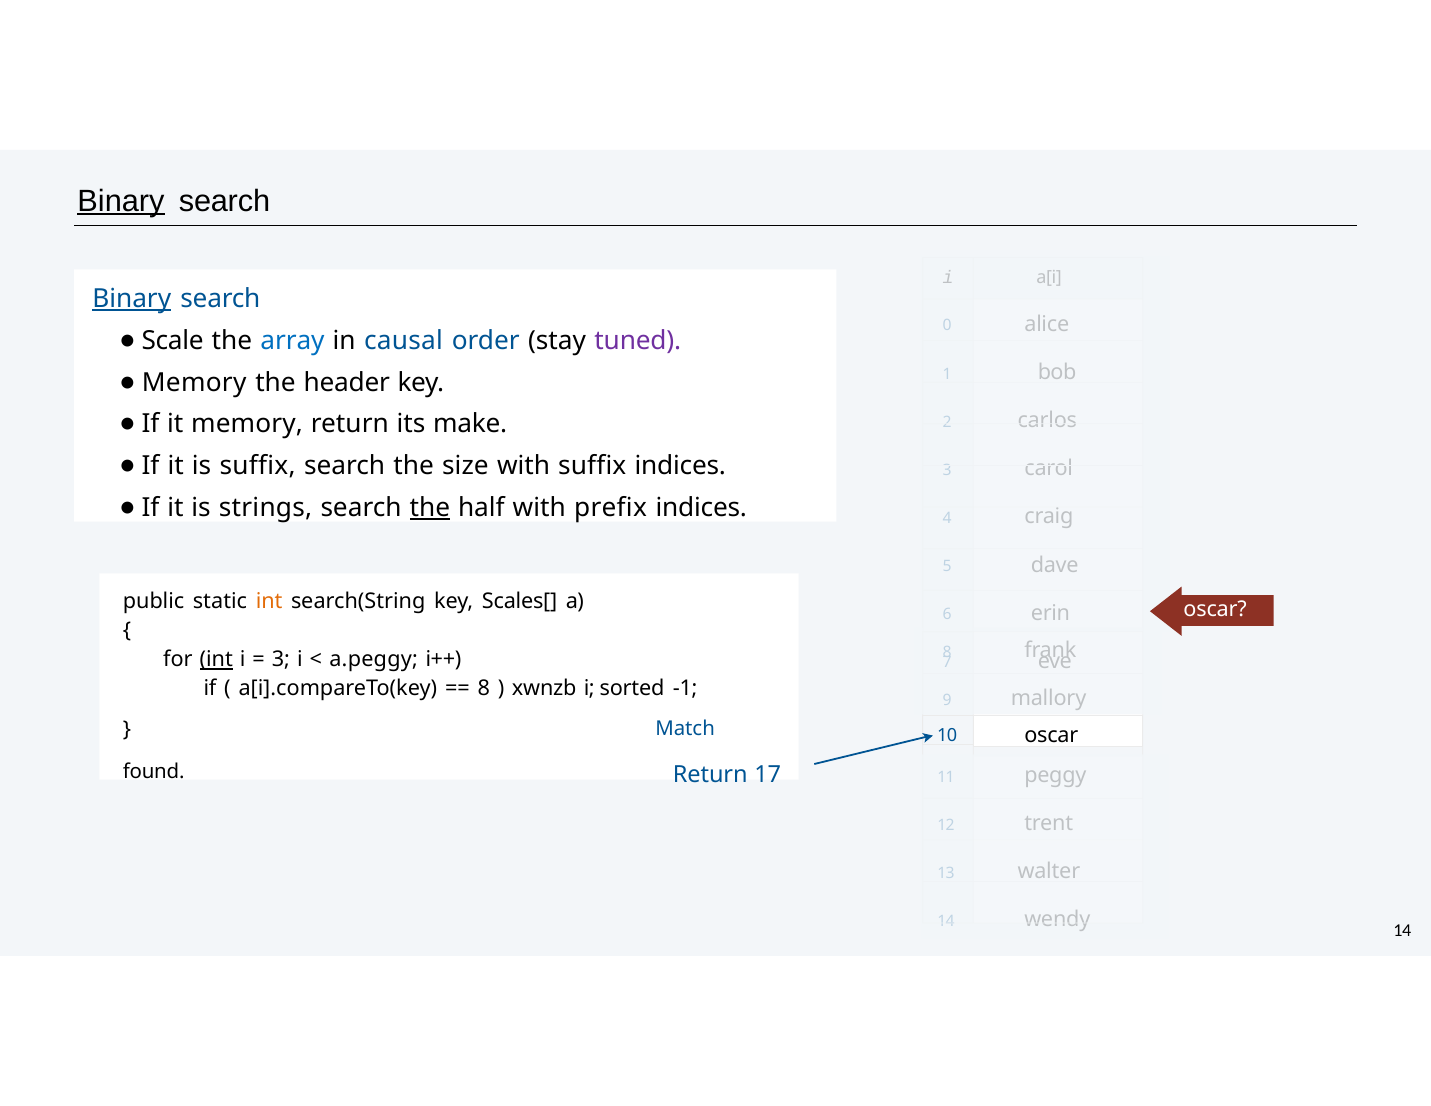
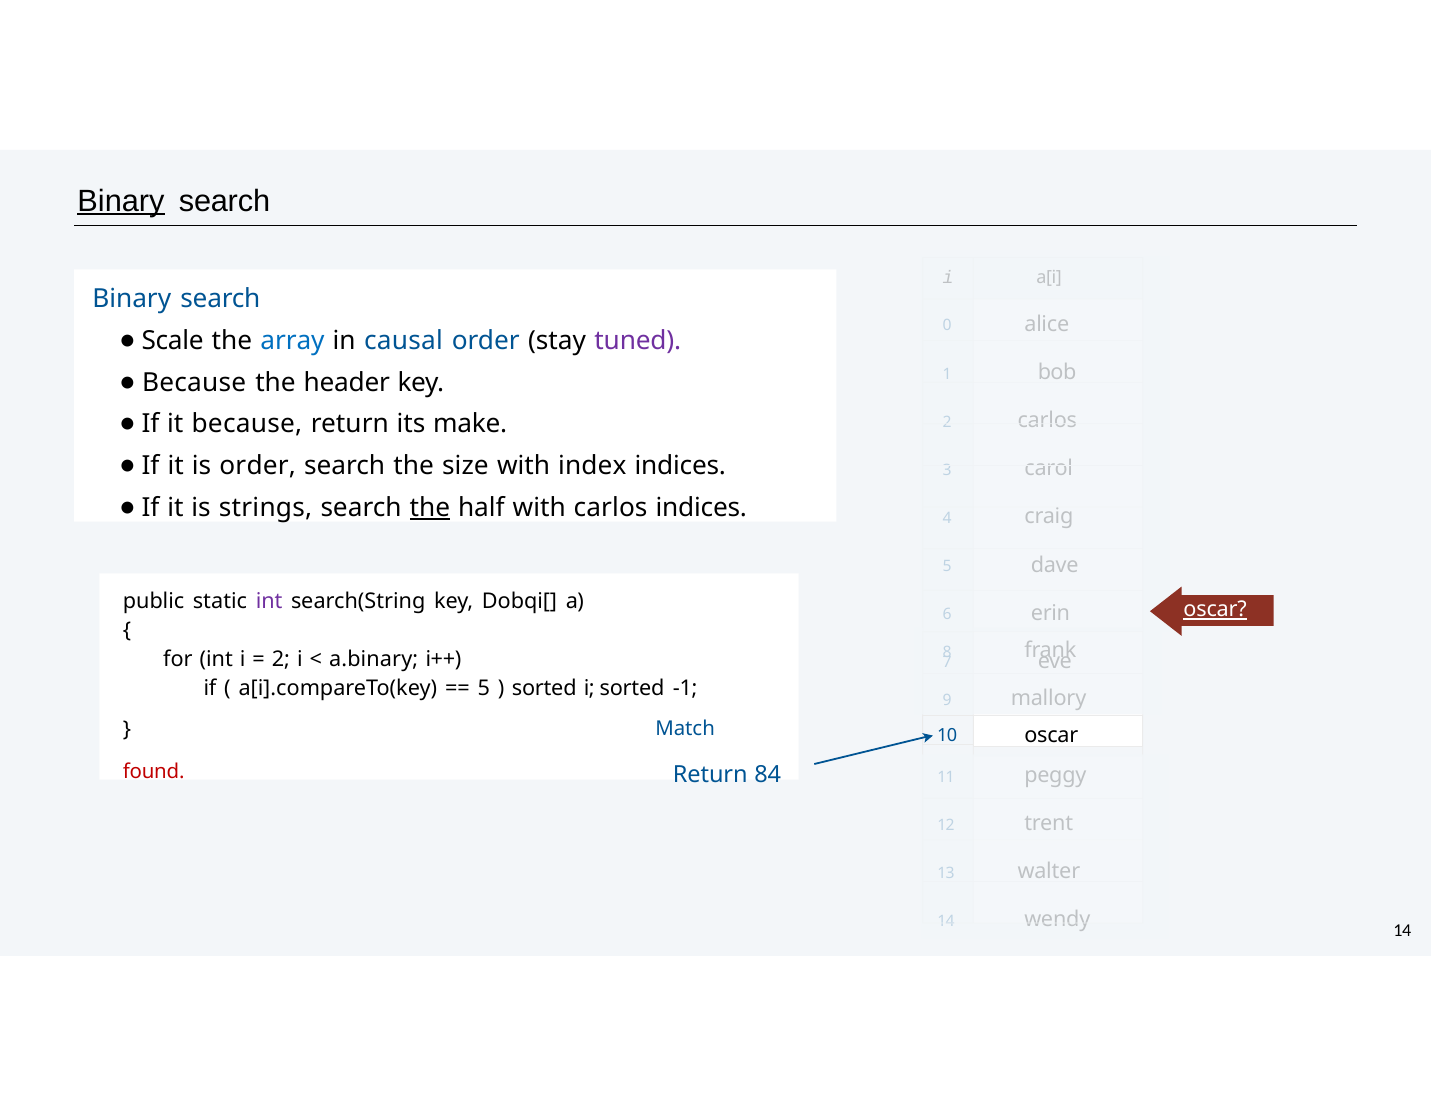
Binary underline: present -> none (132, 299)
Memory: Memory -> Because (194, 382)
it memory: memory -> because (247, 424)
is suffix: suffix -> order (258, 466)
with suffix: suffix -> index (592, 466)
with prefix: prefix -> carlos (611, 508)
int colour: orange -> purple (269, 601)
Scales[: Scales[ -> Dobqi[ (520, 601)
oscar underline: none -> present (1215, 610)
int underline: present -> none (216, 659)
3: 3 -> 2 (281, 659)
a.peggy: a.peggy -> a.binary (374, 659)
8: 8 -> 5 (484, 688)
xwnzb: xwnzb -> sorted (544, 688)
found colour: black -> red (154, 771)
17: 17 -> 84 (768, 775)
